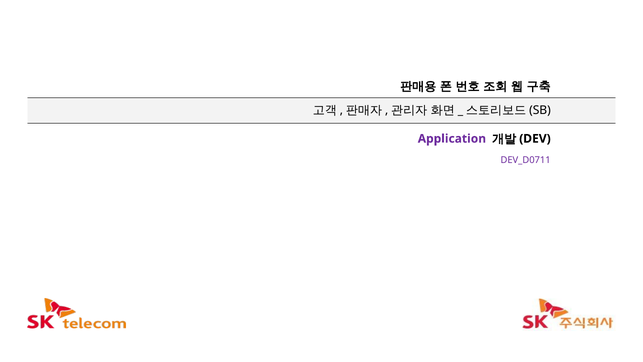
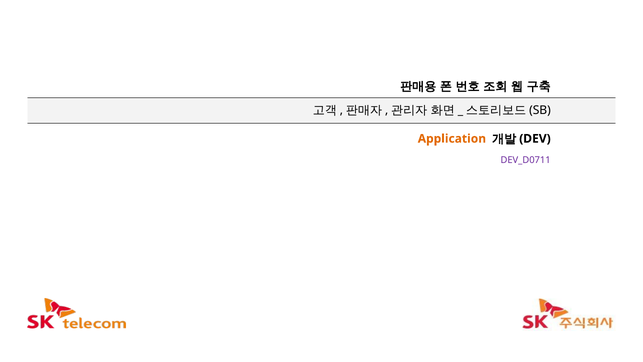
Application colour: purple -> orange (452, 139)
